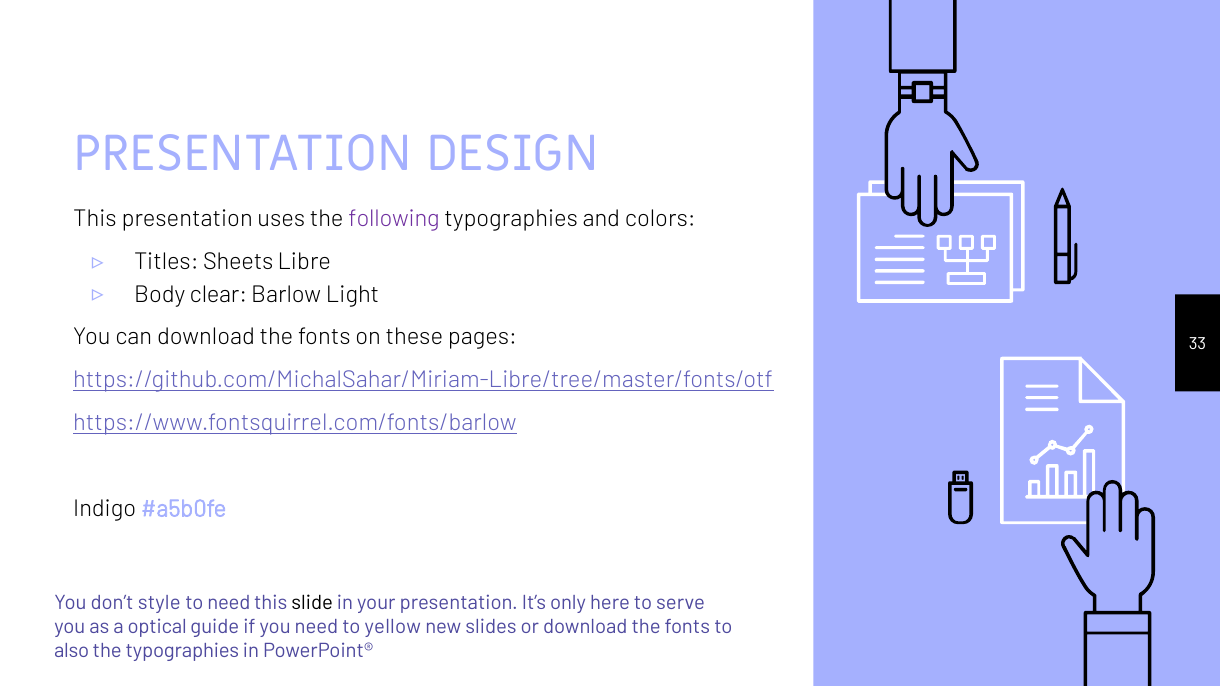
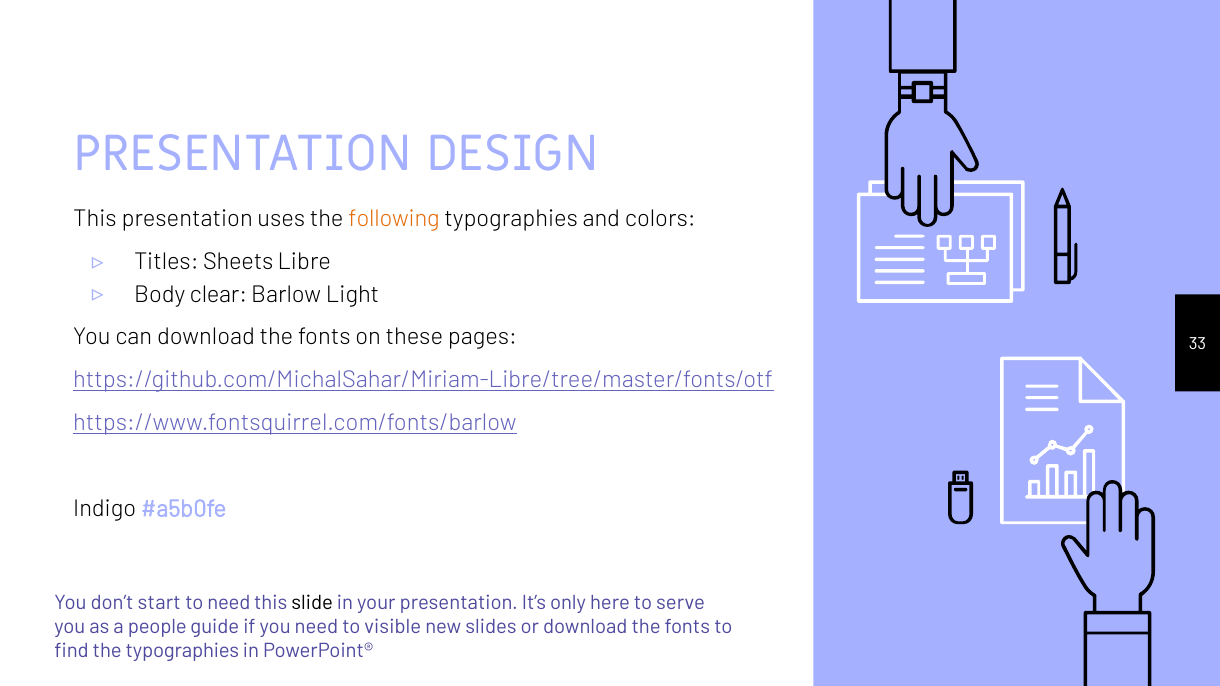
following colour: purple -> orange (394, 219)
style: style -> start (159, 603)
optical: optical -> people (157, 627)
yellow: yellow -> visible (393, 627)
also: also -> find (72, 651)
